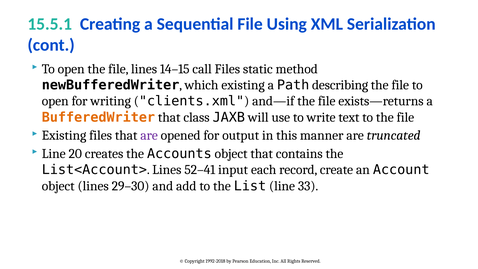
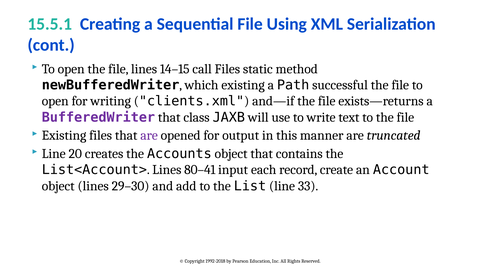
describing: describing -> successful (340, 85)
BufferedWriter colour: orange -> purple (98, 117)
52–41: 52–41 -> 80–41 (200, 170)
